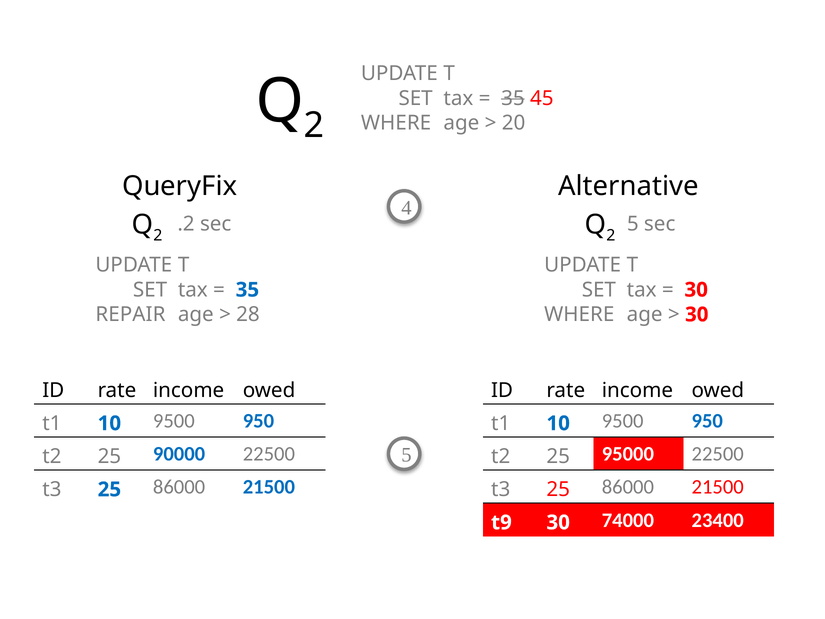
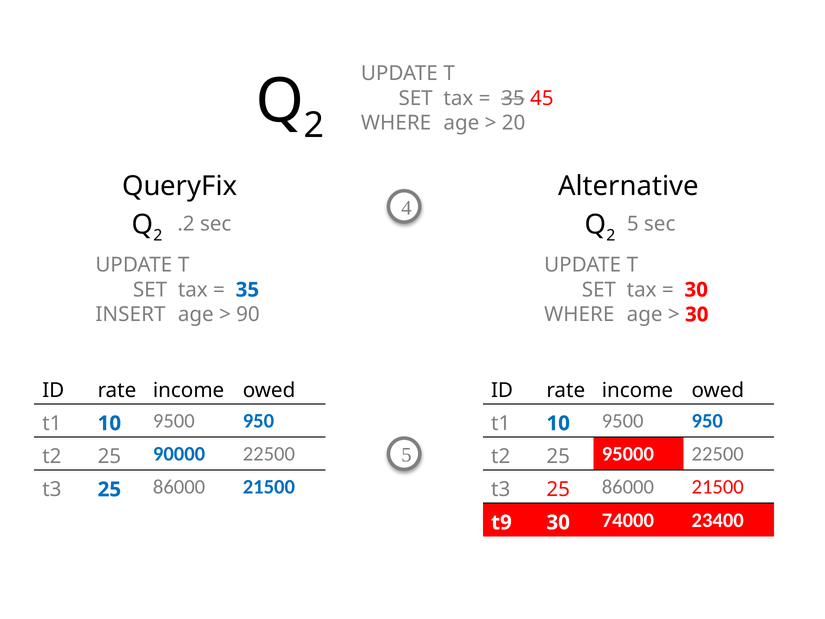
REPAIR: REPAIR -> INSERT (130, 314)
28: 28 -> 90 (248, 314)
